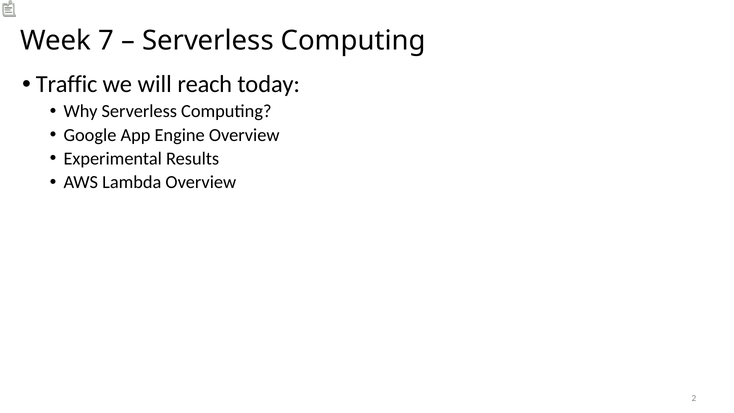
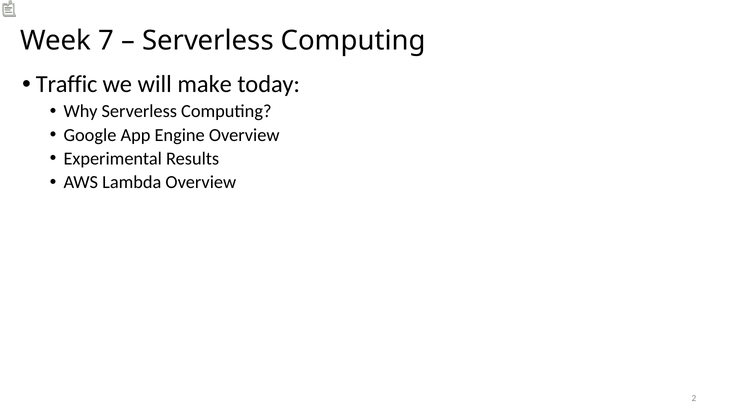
reach: reach -> make (205, 84)
